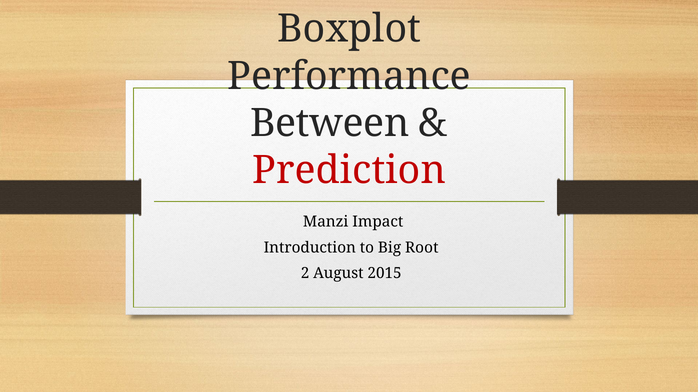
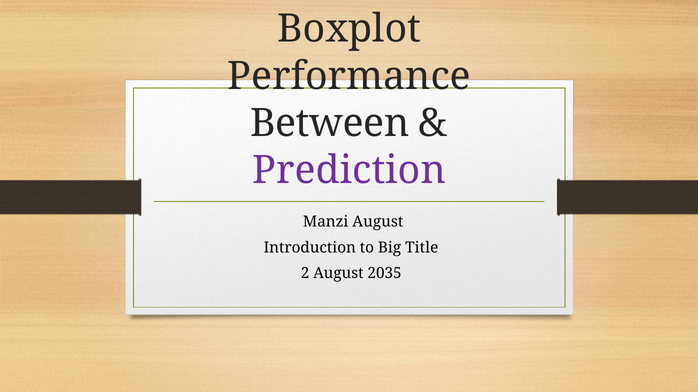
Prediction colour: red -> purple (349, 170)
Manzi Impact: Impact -> August (378, 222)
Root: Root -> Title (422, 248)
2015: 2015 -> 2035 (385, 274)
